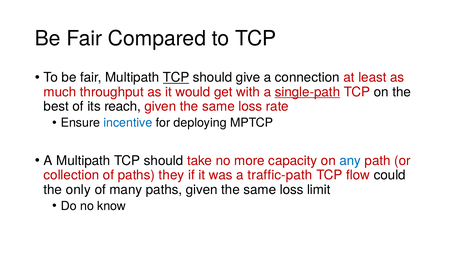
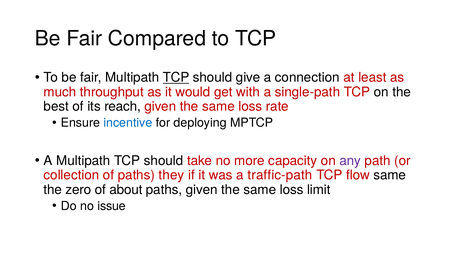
single-path underline: present -> none (307, 92)
any colour: blue -> purple (350, 161)
flow could: could -> same (390, 175)
only: only -> zero (78, 190)
many: many -> about (126, 190)
know: know -> issue (112, 206)
